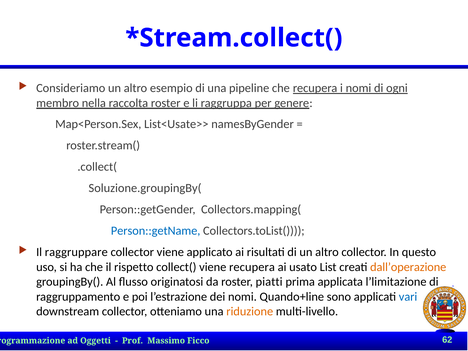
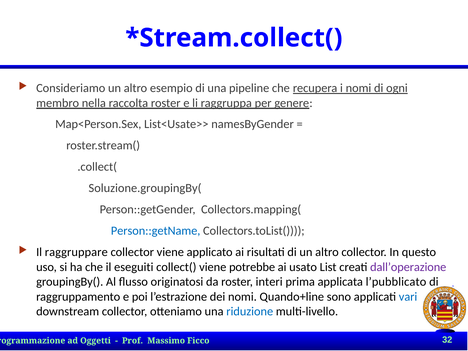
rispetto: rispetto -> eseguiti (134, 267)
viene recupera: recupera -> potrebbe (252, 267)
dall’operazione colour: orange -> purple (408, 267)
piatti: piatti -> interi (269, 282)
l’limitazione: l’limitazione -> l’pubblicato (396, 282)
riduzione colour: orange -> blue (250, 311)
62: 62 -> 32 (447, 340)
